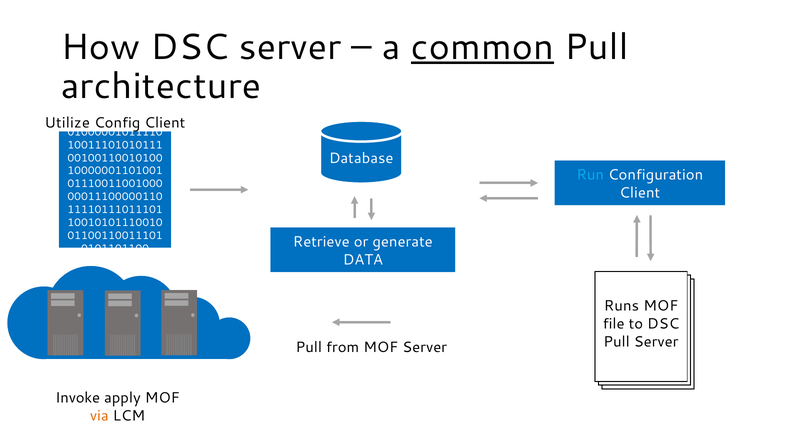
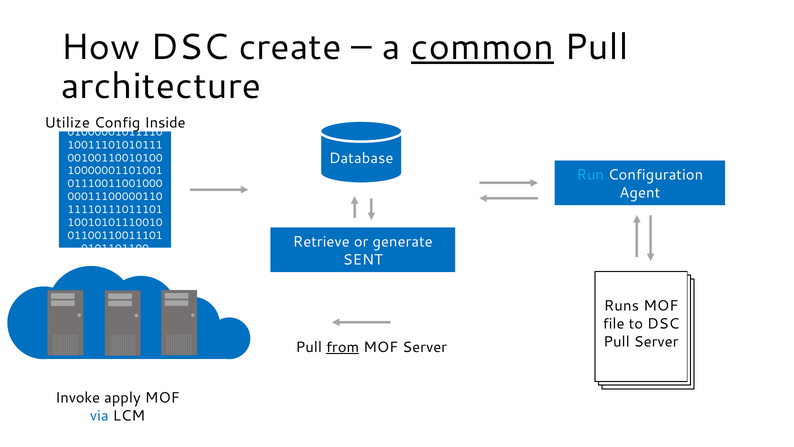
DSC server: server -> create (290, 47)
Config Client: Client -> Inside (165, 123)
Client: Client -> Agent (640, 193)
DATA: DATA -> SENT (363, 260)
from underline: none -> present (343, 347)
via colour: orange -> blue (99, 415)
